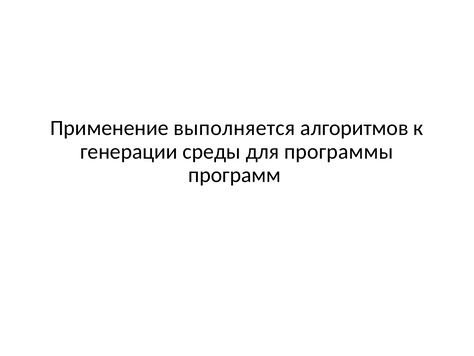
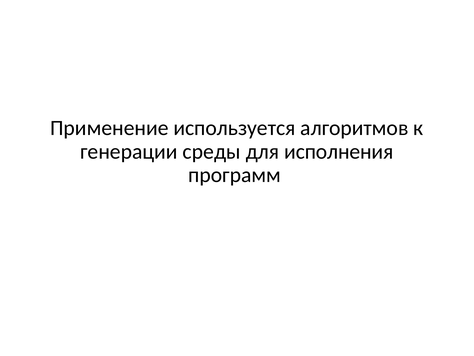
выполняется: выполняется -> используется (235, 128)
программы: программы -> исполнения (339, 151)
